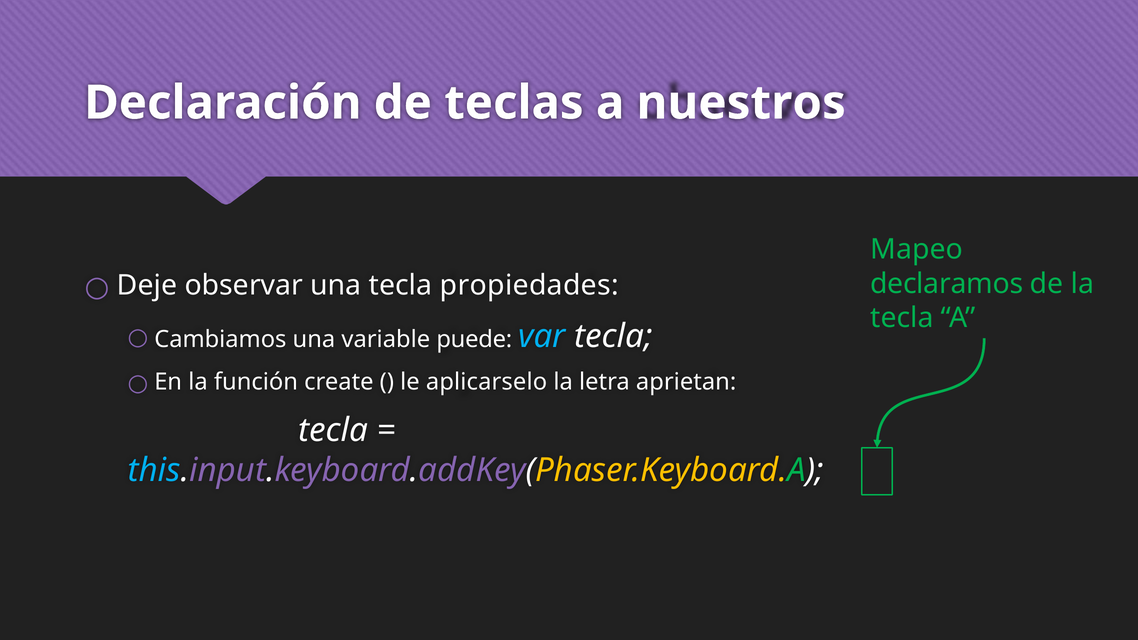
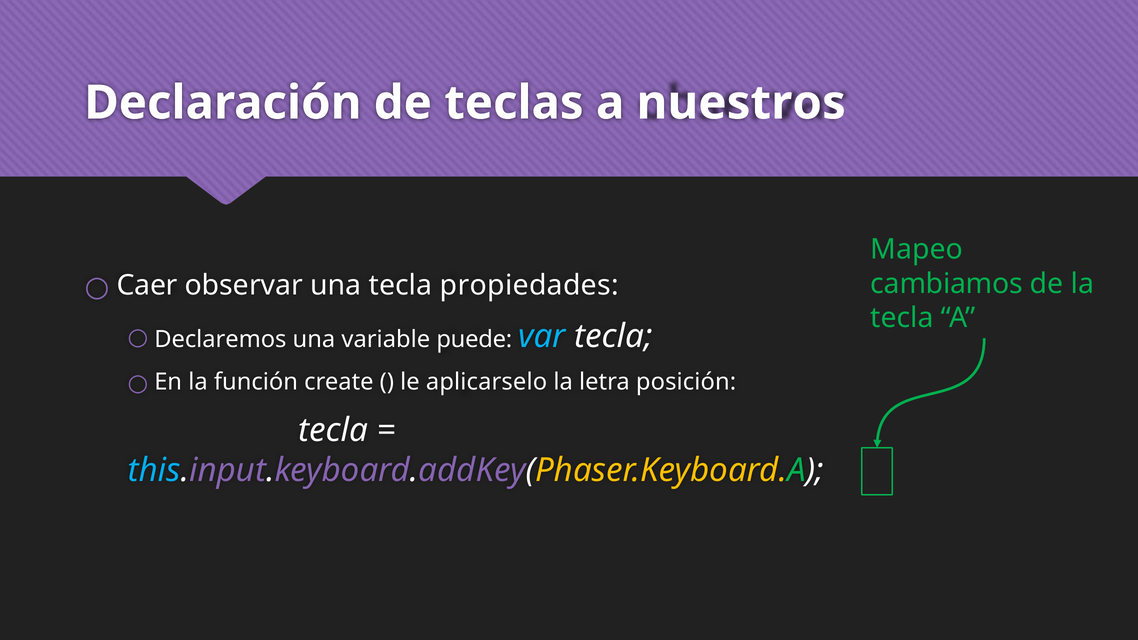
Deje: Deje -> Caer (147, 285)
declaramos: declaramos -> cambiamos (947, 284)
Cambiamos: Cambiamos -> Declaremos (220, 340)
aprietan: aprietan -> posición (686, 382)
